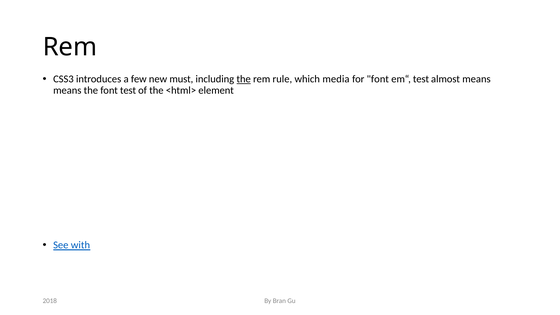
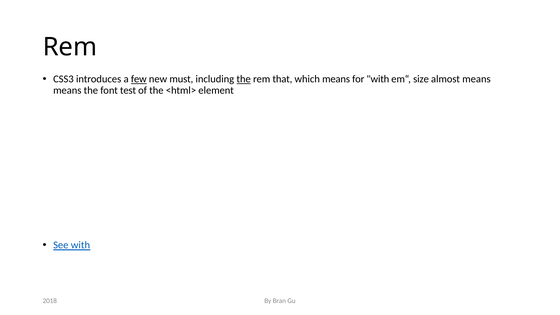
few underline: none -> present (139, 79)
rule: rule -> that (282, 79)
which media: media -> means (336, 79)
for font: font -> with (378, 79)
em“ test: test -> size (421, 79)
